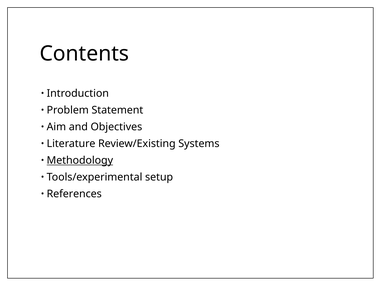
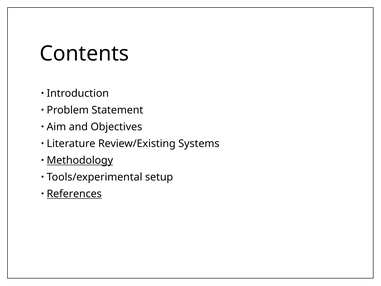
References underline: none -> present (74, 194)
